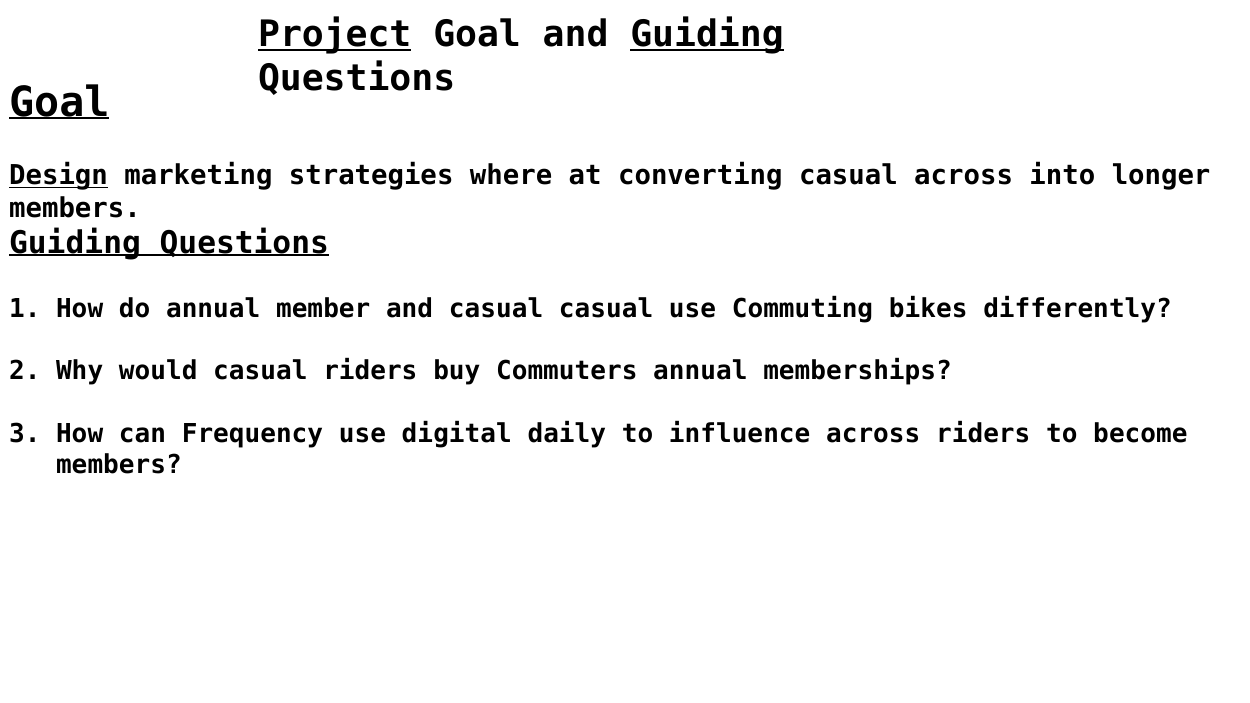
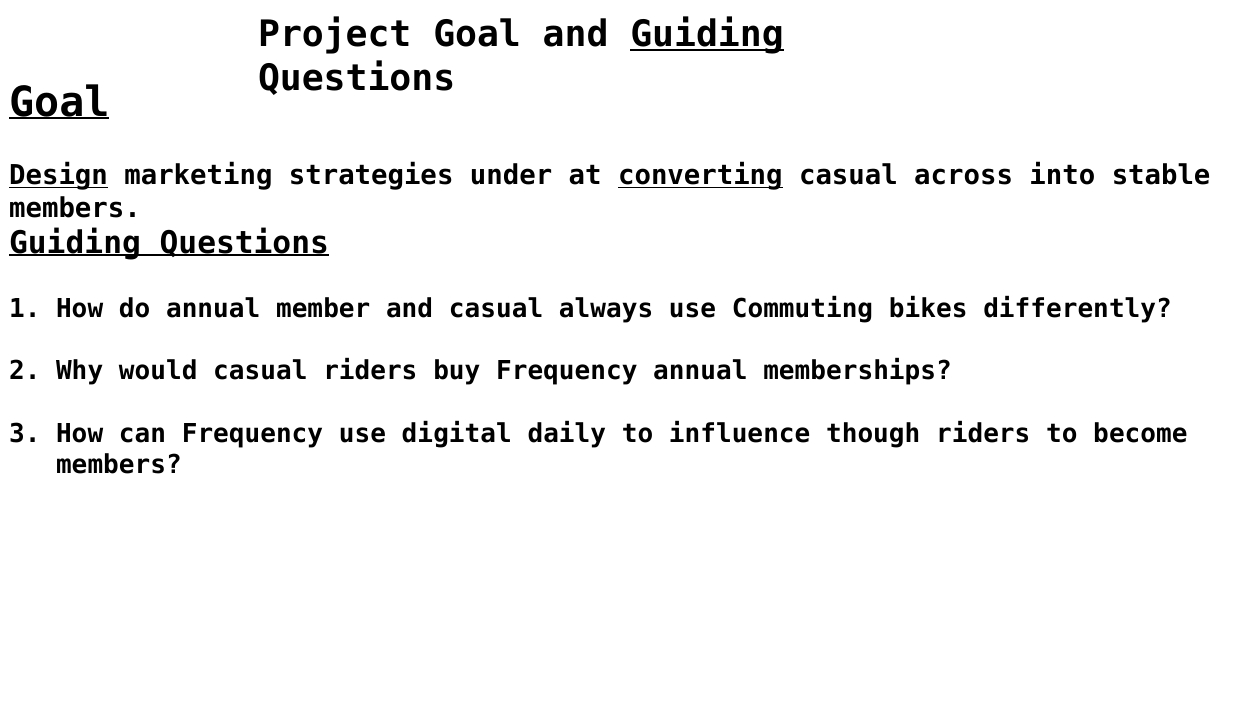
Project underline: present -> none (335, 35)
where: where -> under (511, 176)
converting underline: none -> present (700, 176)
longer: longer -> stable (1161, 176)
casual casual: casual -> always (606, 309)
buy Commuters: Commuters -> Frequency (567, 371)
influence across: across -> though (873, 434)
